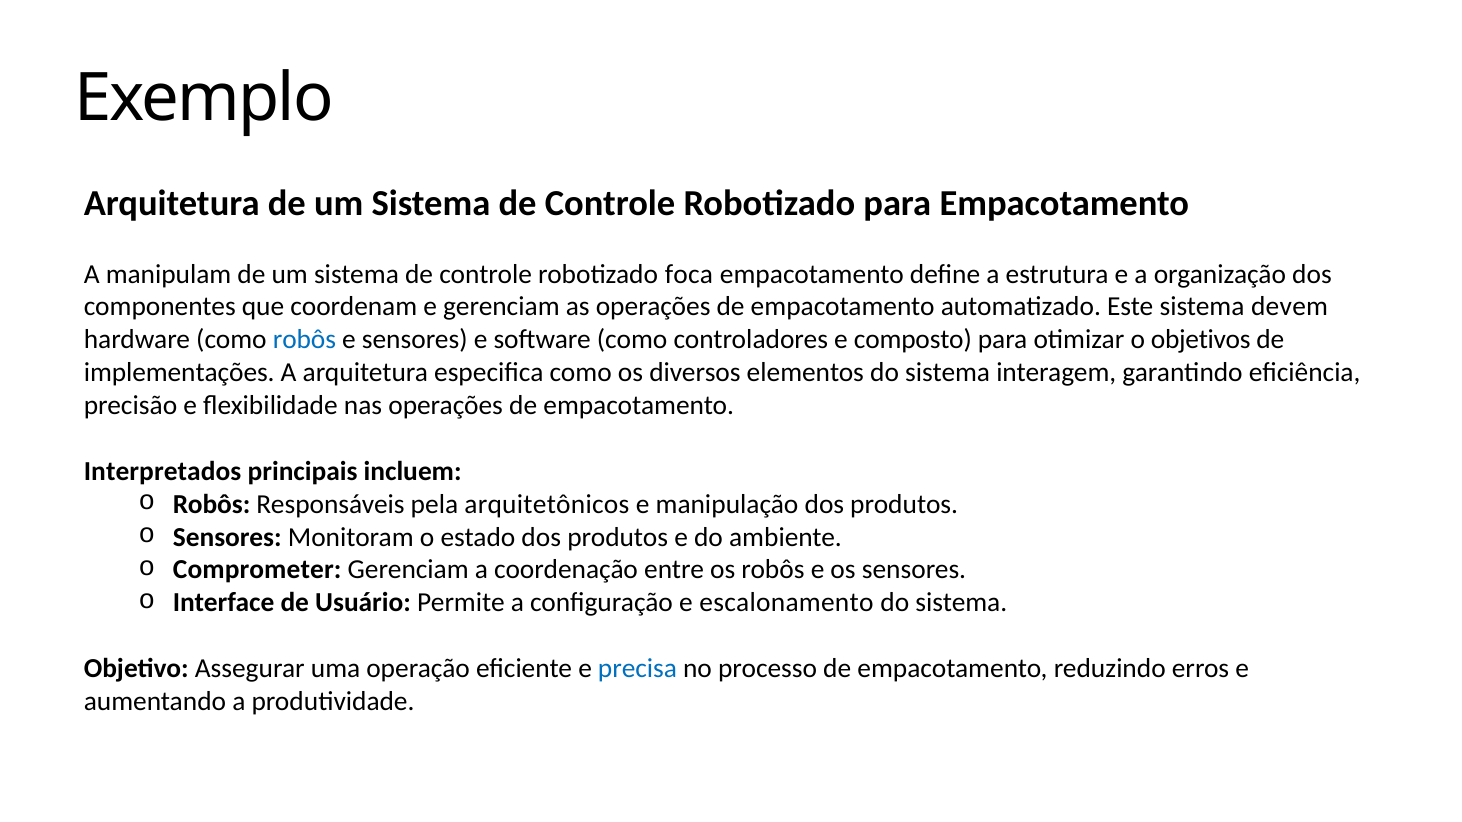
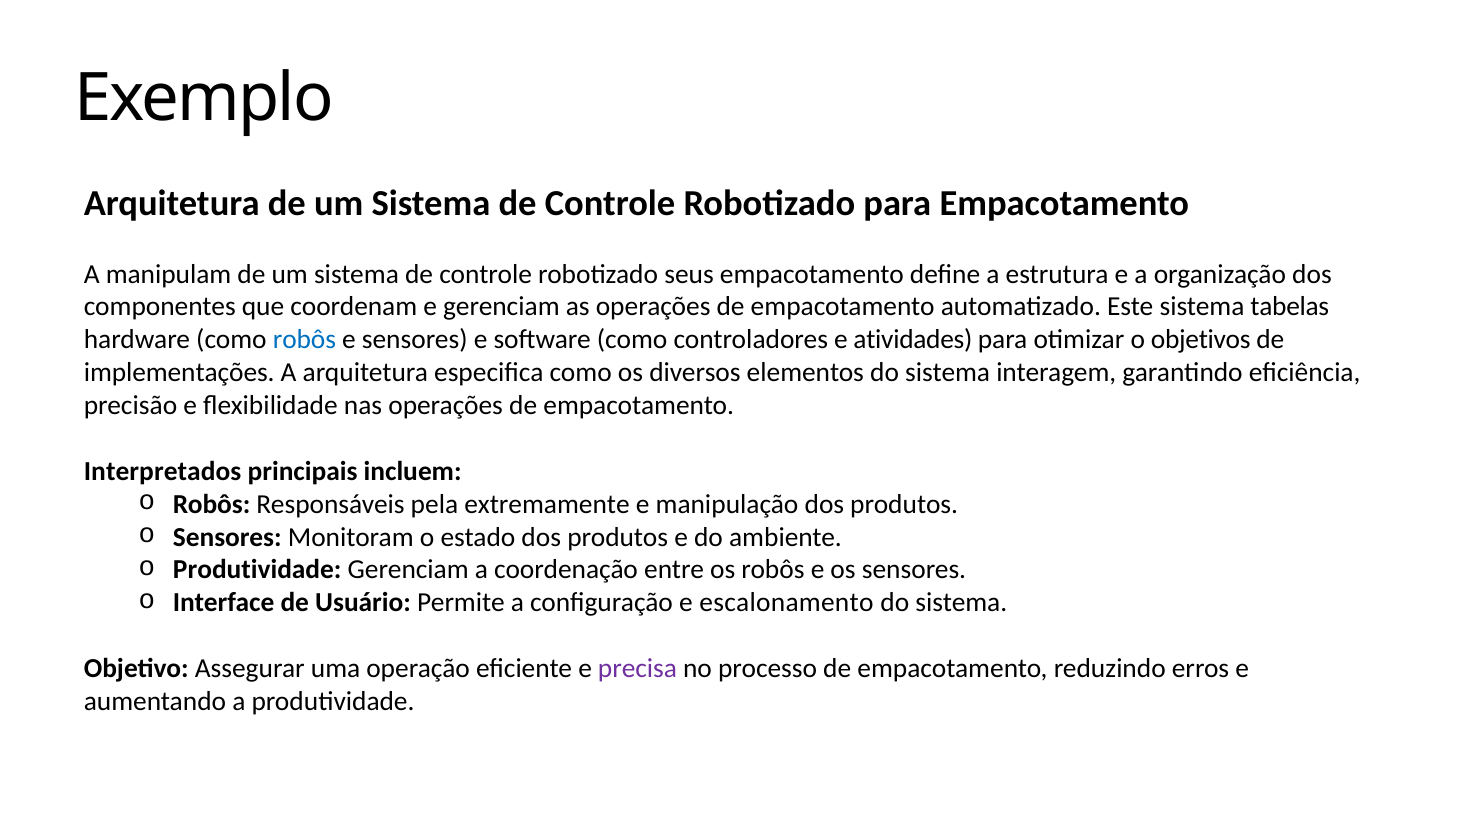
foca: foca -> seus (689, 274)
devem: devem -> tabelas (1290, 307)
composto: composto -> atividades (913, 340)
arquitetônicos: arquitetônicos -> extremamente (547, 504)
o Comprometer: Comprometer -> Produtividade (257, 570)
precisa colour: blue -> purple (638, 669)
